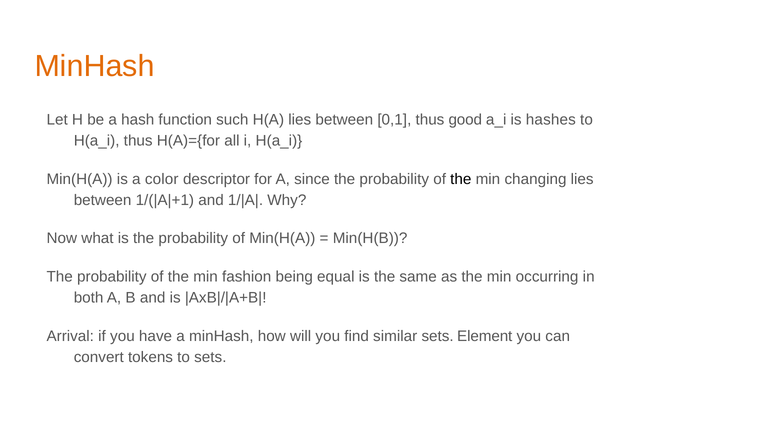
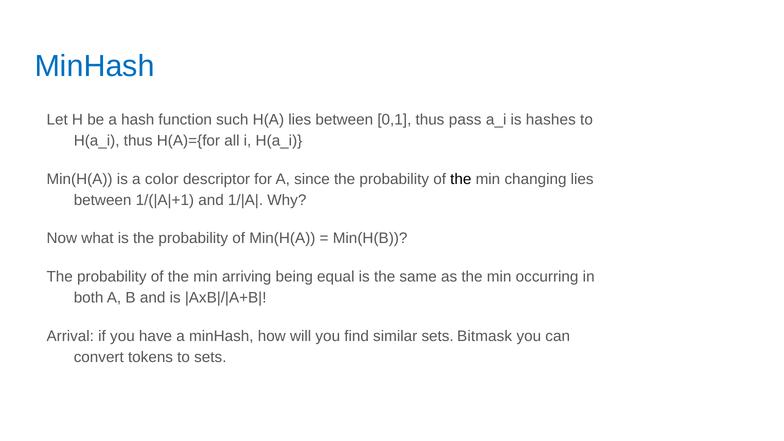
MinHash colour: orange -> blue (95, 66)
good: good -> pass (465, 120)
fashion: fashion -> arriving (247, 277)
Element: Element -> Bitmask (485, 336)
